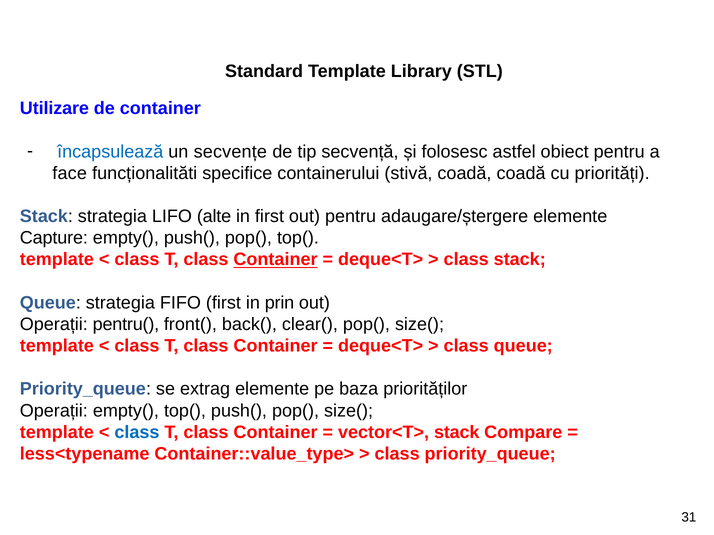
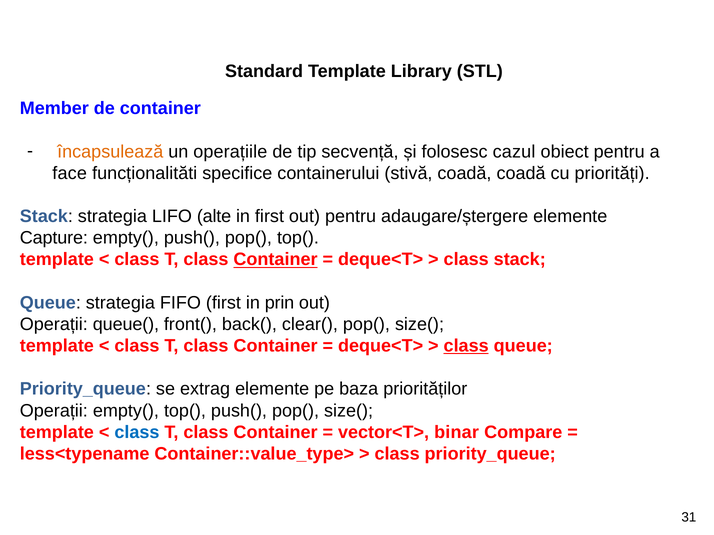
Utilizare: Utilizare -> Member (54, 109)
încapsulează colour: blue -> orange (110, 152)
secvențe: secvențe -> operațiile (230, 152)
astfel: astfel -> cazul (514, 152)
pentru(: pentru( -> queue( (126, 325)
class underline: none -> present (466, 346)
vector<T> stack: stack -> binar (457, 433)
